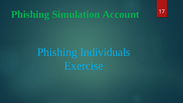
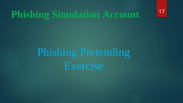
Individuals: Individuals -> Pretending (105, 52)
